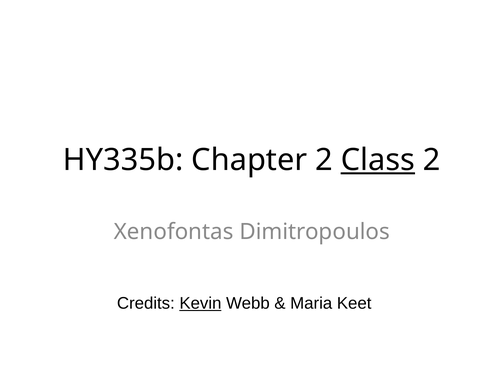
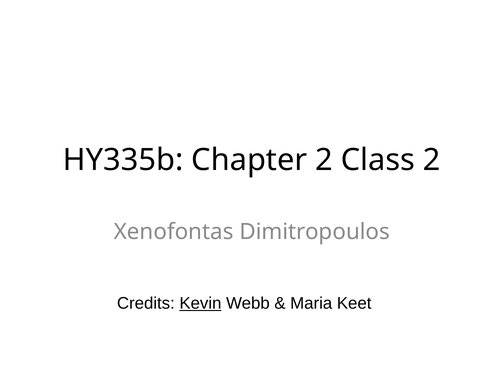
Class underline: present -> none (378, 160)
